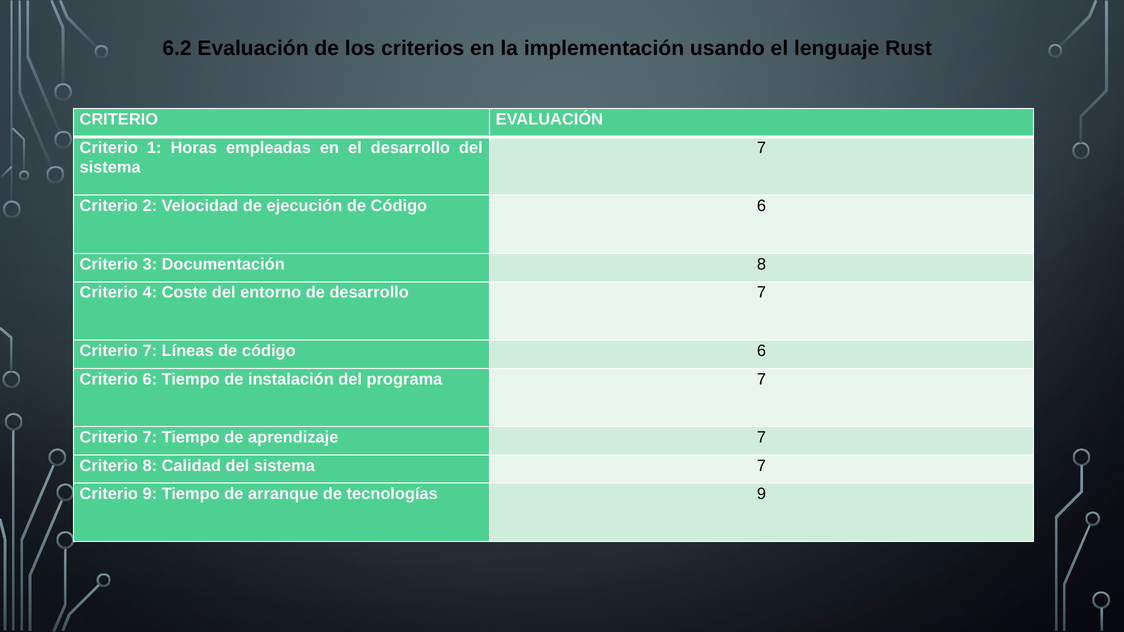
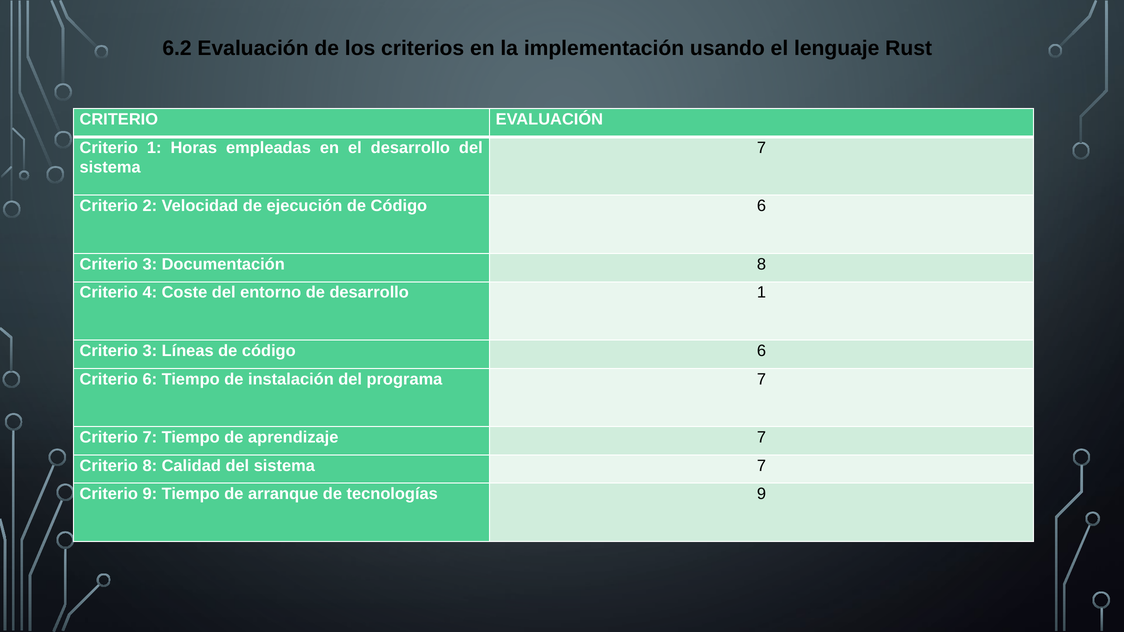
desarrollo 7: 7 -> 1 (761, 293)
7: 7 -> 3 (150, 351)
